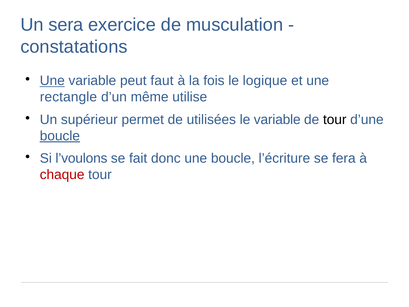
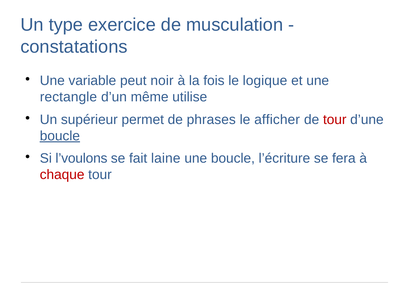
sera: sera -> type (66, 25)
Une underline: present -> none (52, 81)
faut: faut -> noir (162, 81)
utilisées: utilisées -> phrases (211, 119)
le variable: variable -> afficher (277, 119)
tour colour: black -> red (335, 119)
donc: donc -> laine (166, 158)
